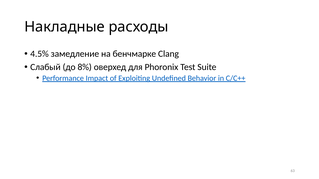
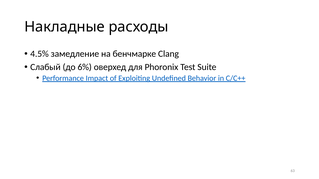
8%: 8% -> 6% (85, 67)
